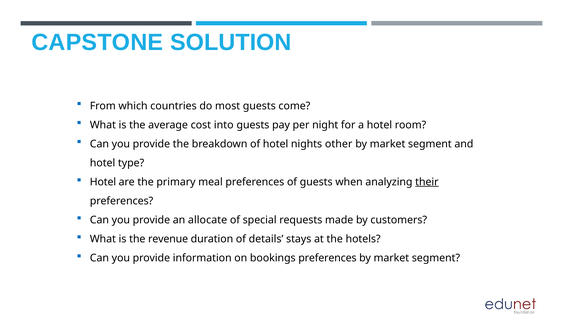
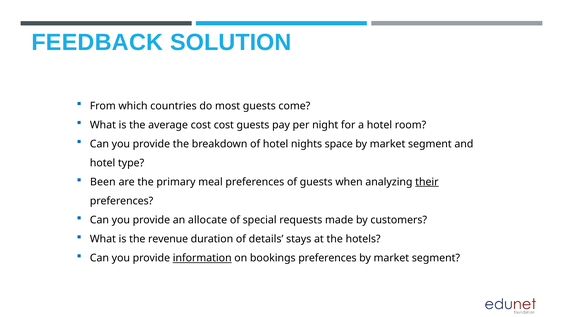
CAPSTONE: CAPSTONE -> FEEDBACK (97, 42)
cost into: into -> cost (224, 125)
other: other -> space (339, 144)
Hotel: Hotel -> Been (103, 182)
information underline: none -> present (202, 258)
